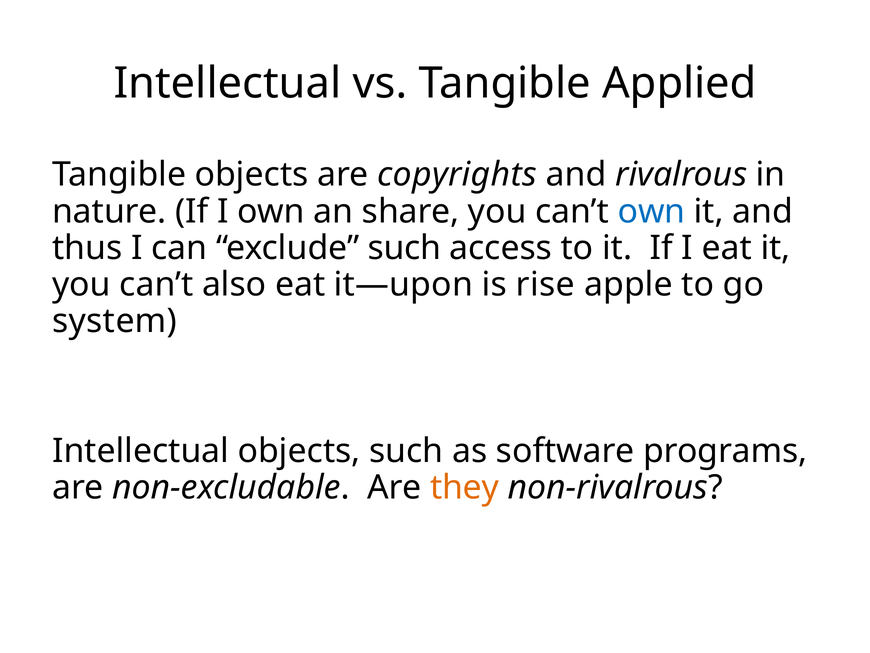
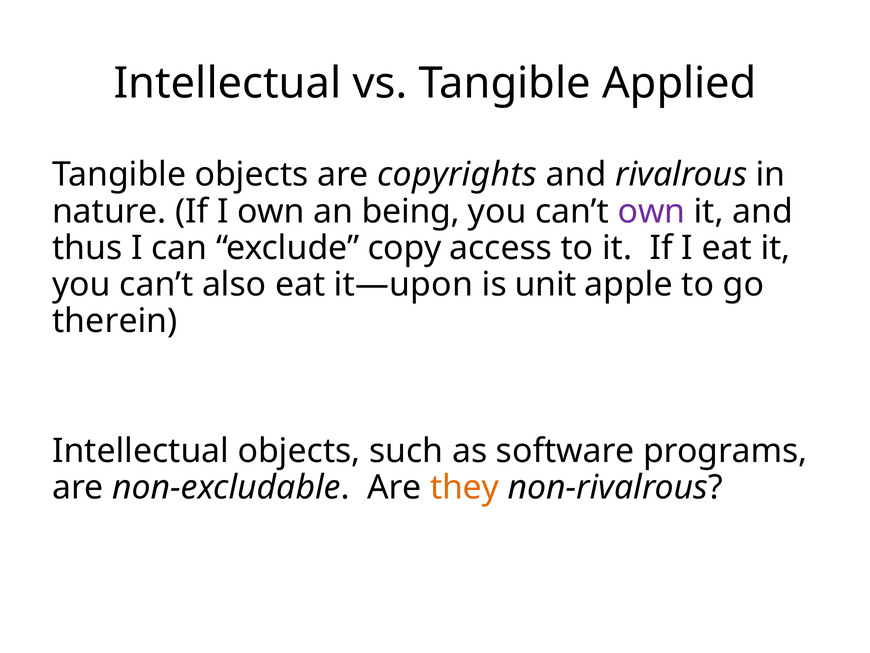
share: share -> being (411, 211)
own colour: blue -> purple (652, 211)
exclude such: such -> copy (404, 248)
rise: rise -> unit (546, 284)
system: system -> therein (115, 321)
